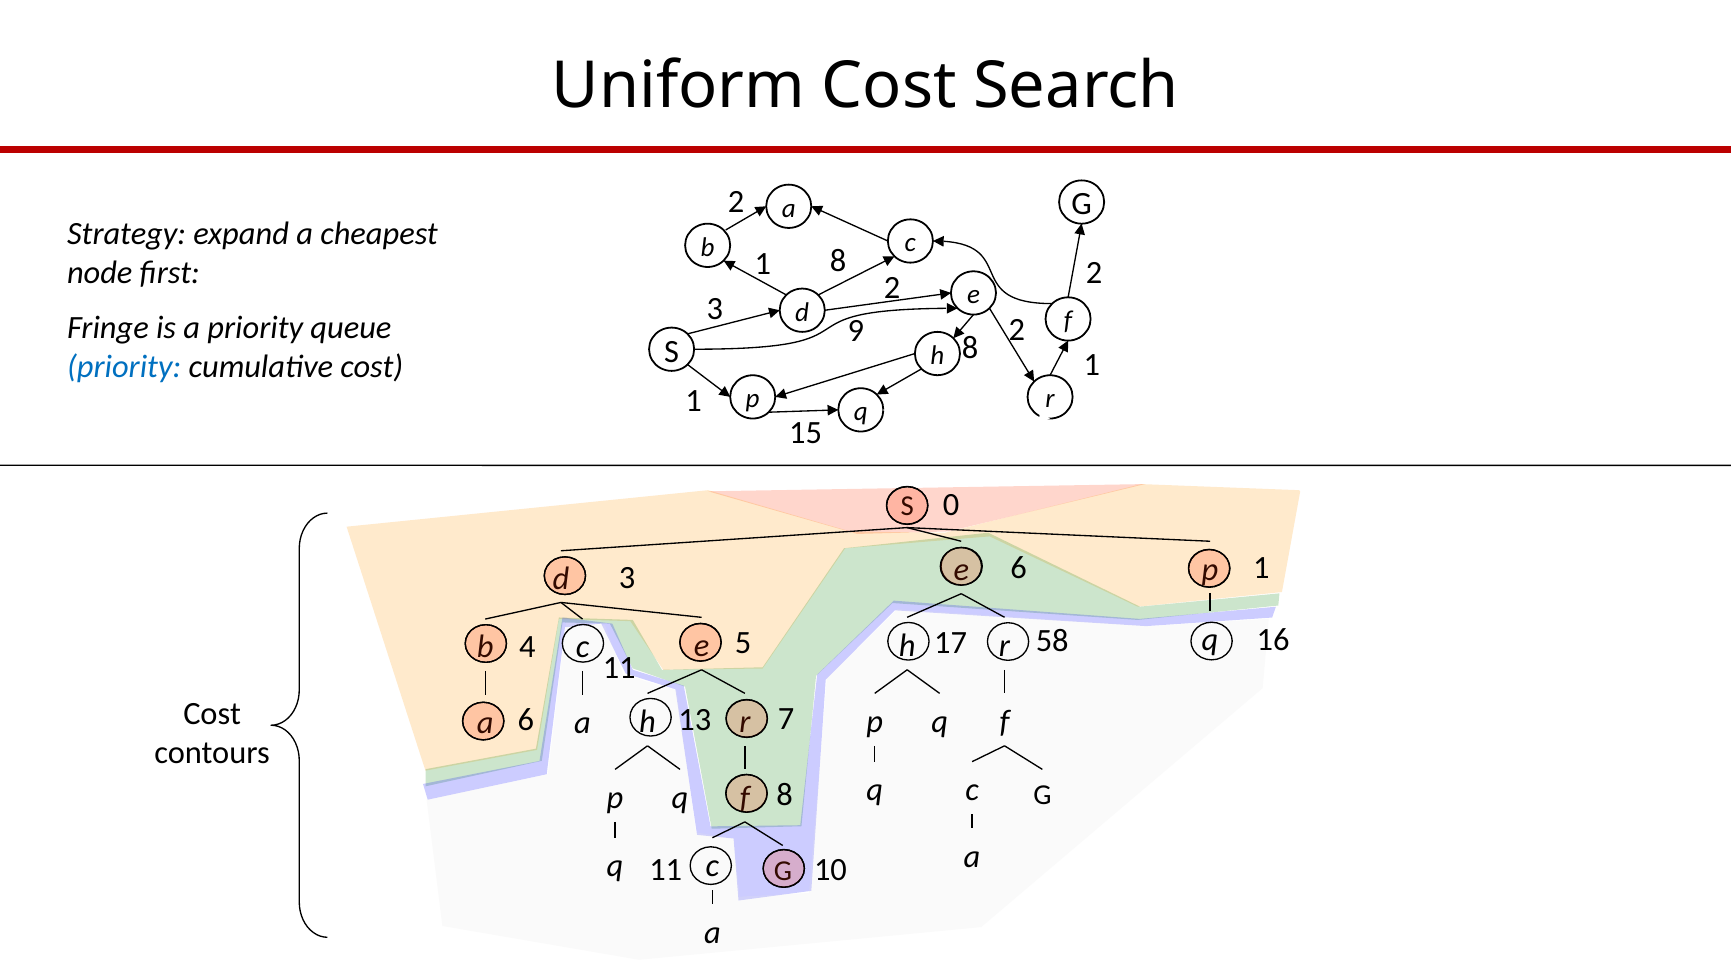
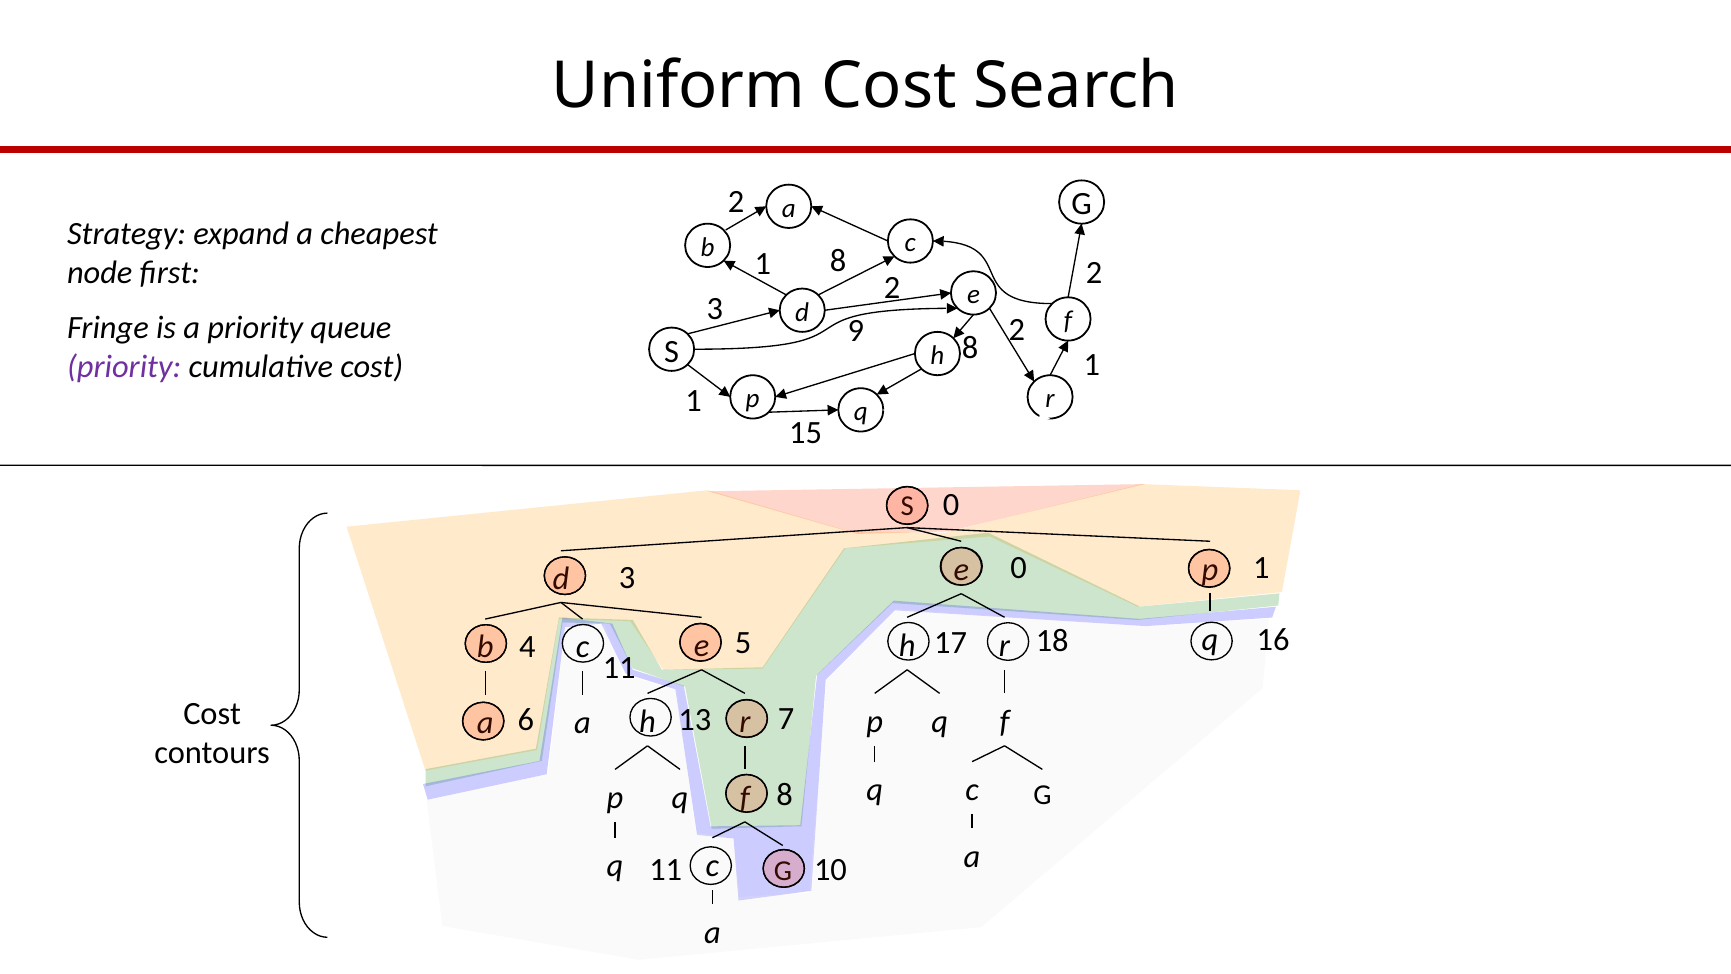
priority colour: blue -> purple (124, 367)
3 6: 6 -> 0 (1019, 568)
58: 58 -> 18 (1052, 641)
